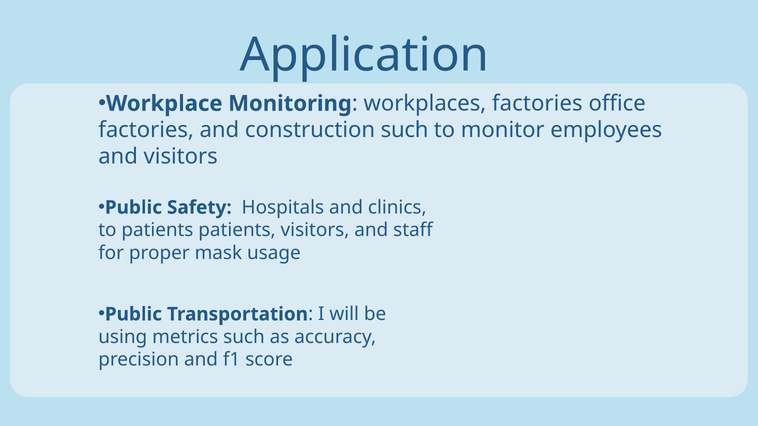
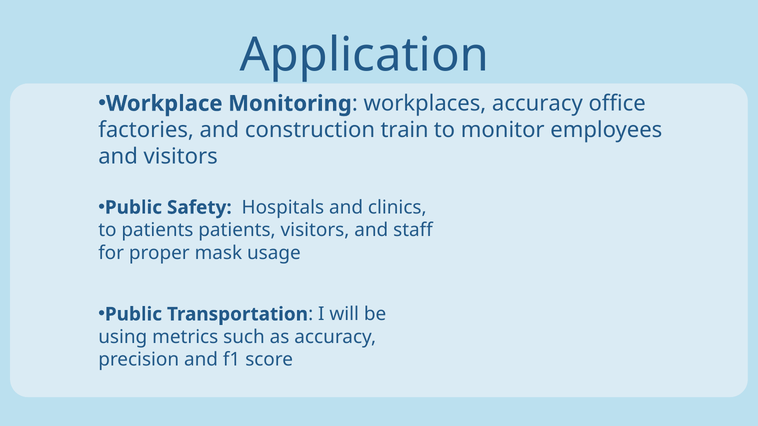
workplaces factories: factories -> accuracy (537, 104)
construction such: such -> train (405, 130)
